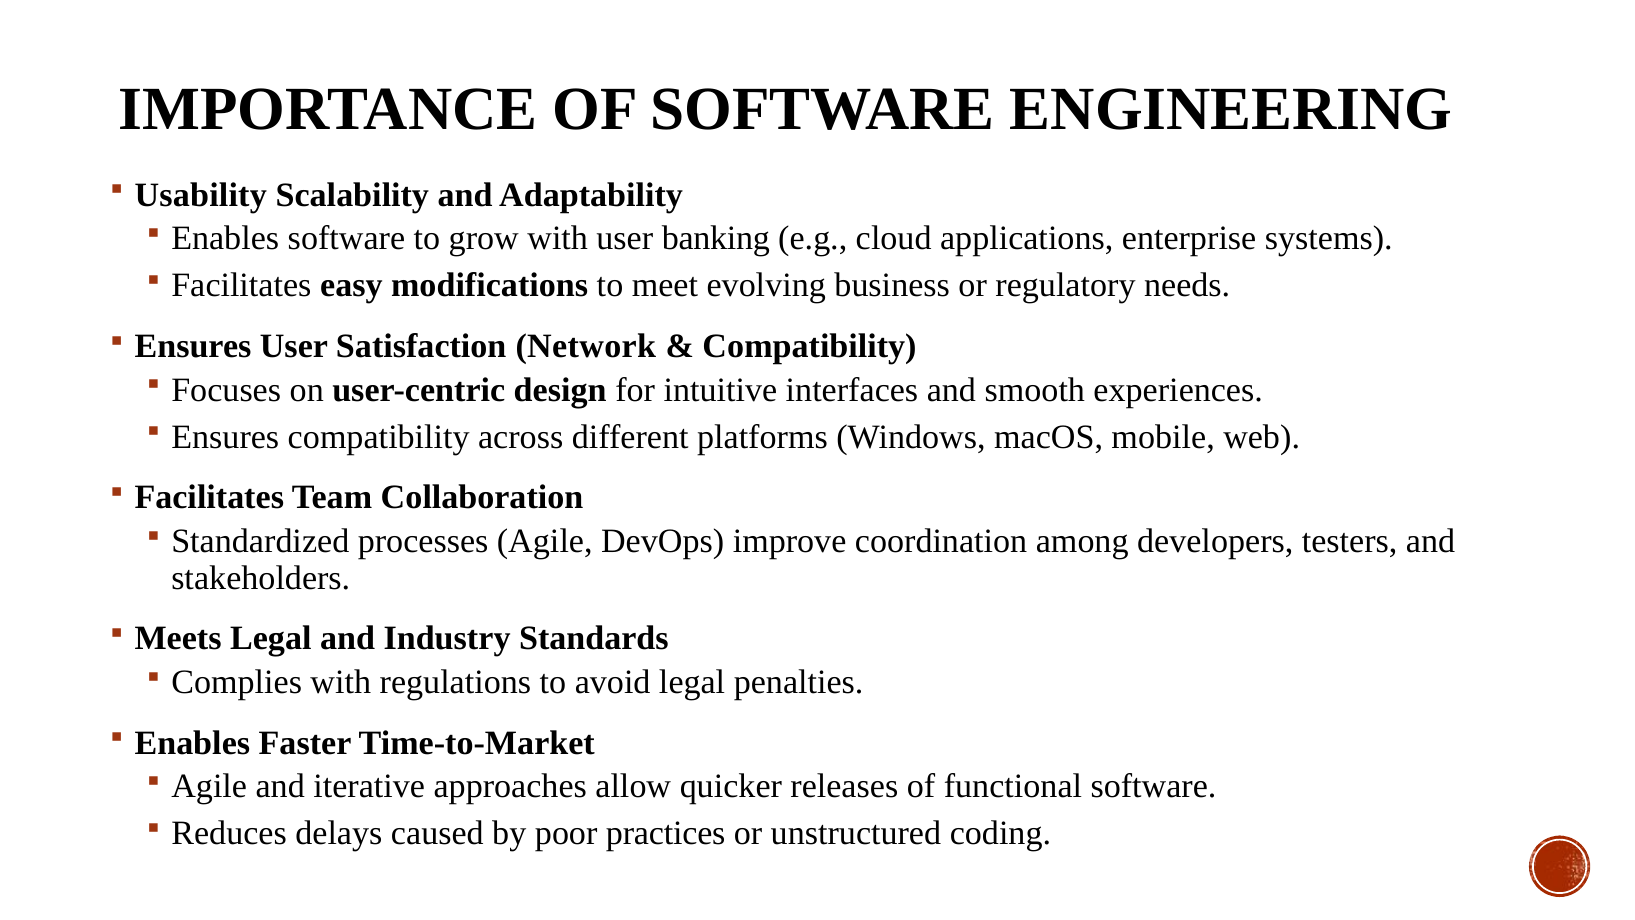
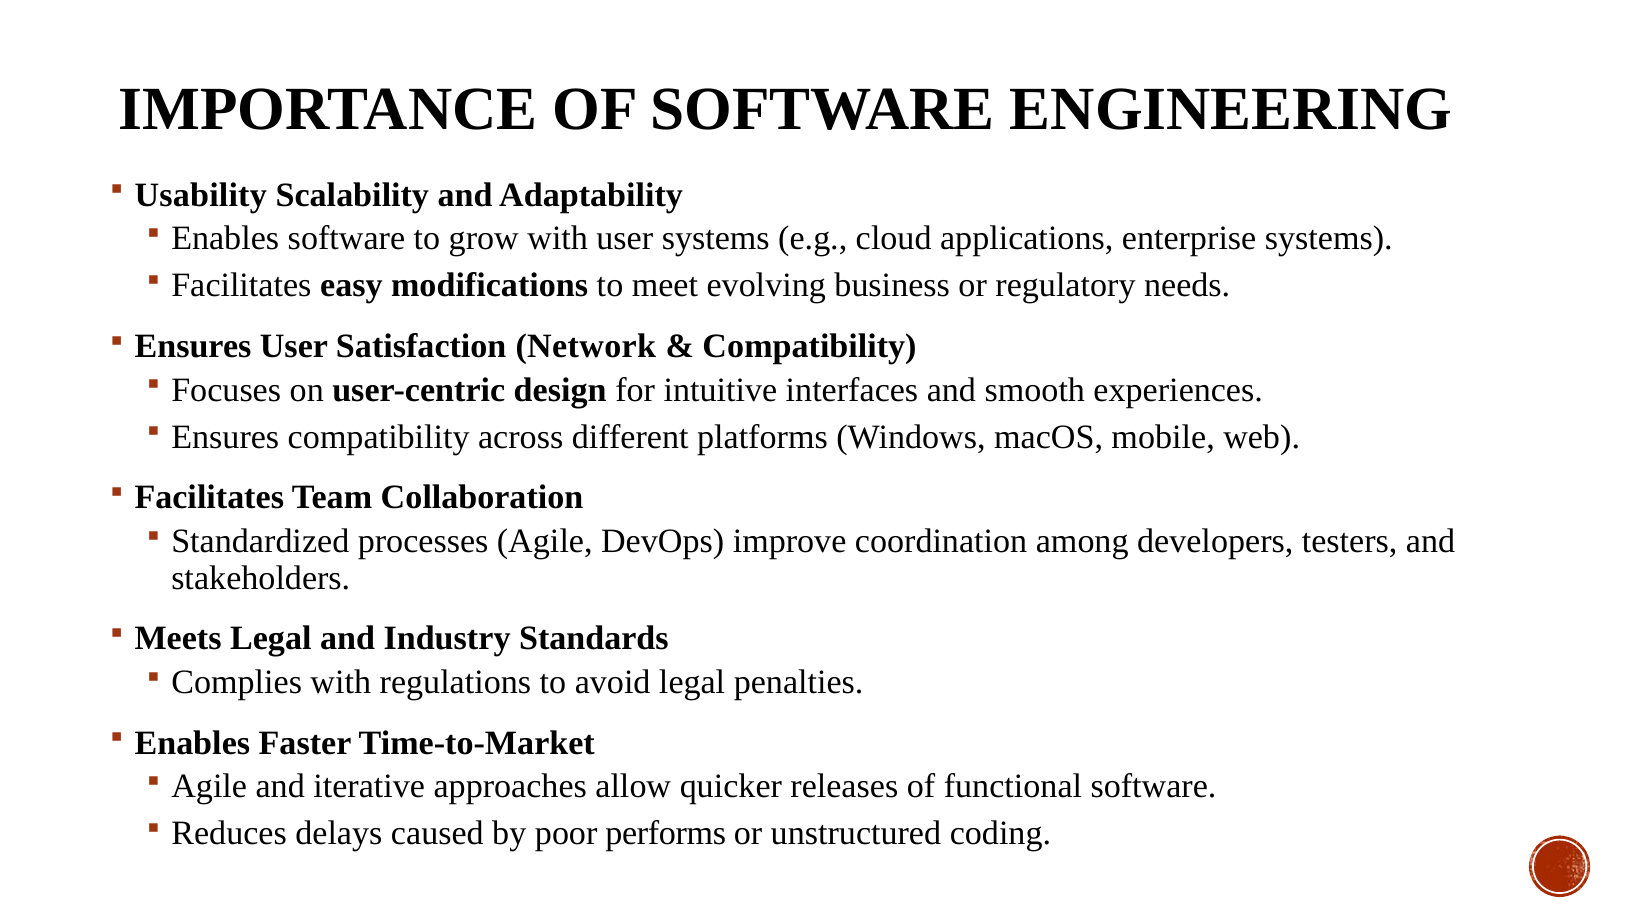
user banking: banking -> systems (716, 238)
practices: practices -> performs (666, 833)
